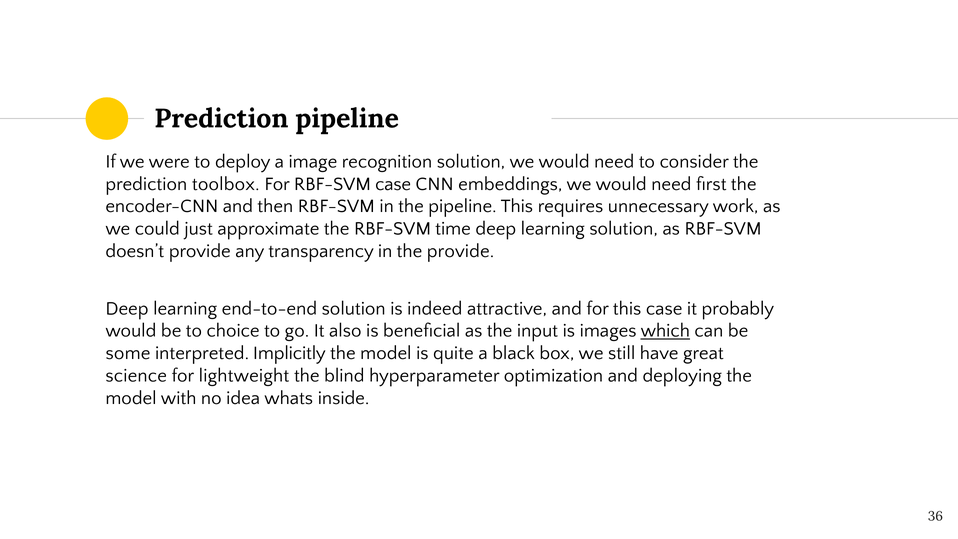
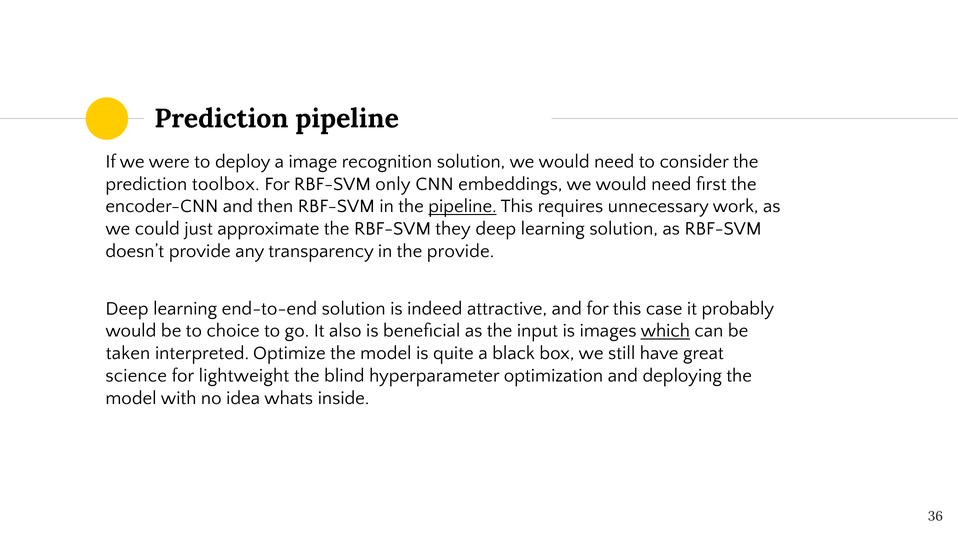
RBF-SVM case: case -> only (393, 184)
pipeline underline: none -> present (462, 206)
time: time -> they (453, 229)
some: some -> taken (128, 353)
Implicitly: Implicitly -> Optimize (289, 353)
